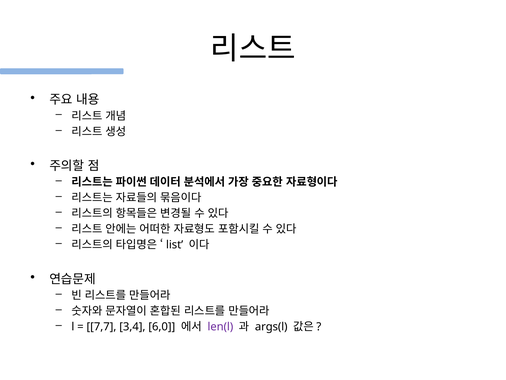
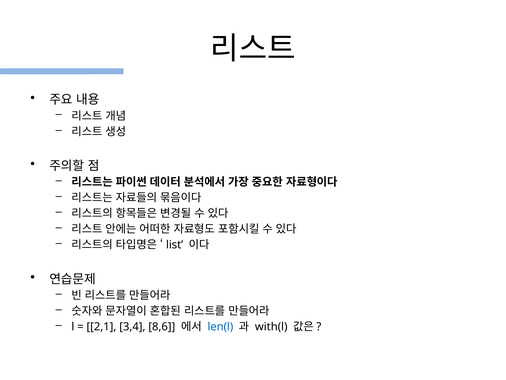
7,7: 7,7 -> 2,1 (101, 326)
6,0: 6,0 -> 8,6 (162, 326)
len(l colour: purple -> blue (220, 326)
args(l: args(l -> with(l (271, 326)
